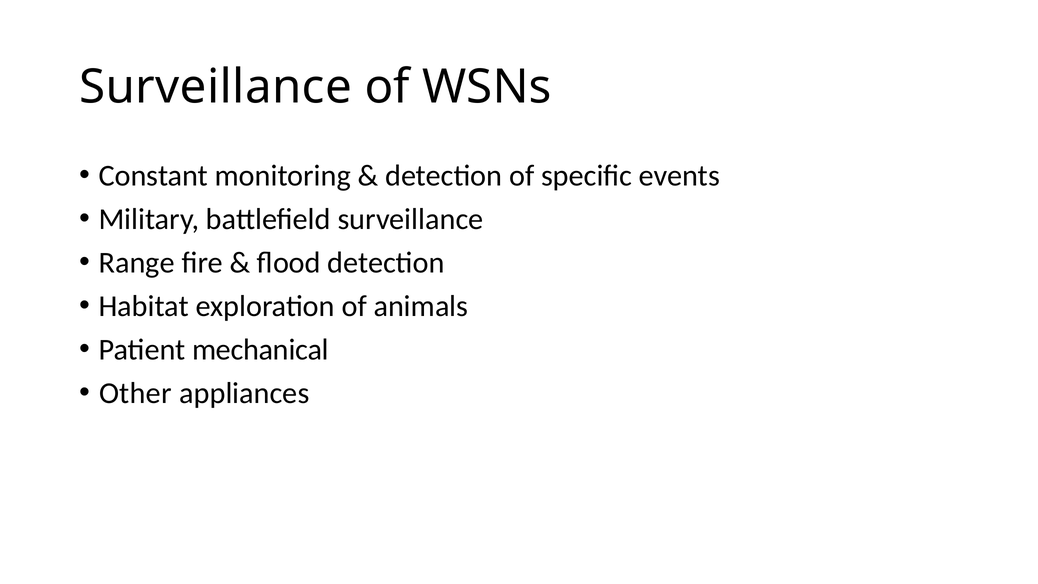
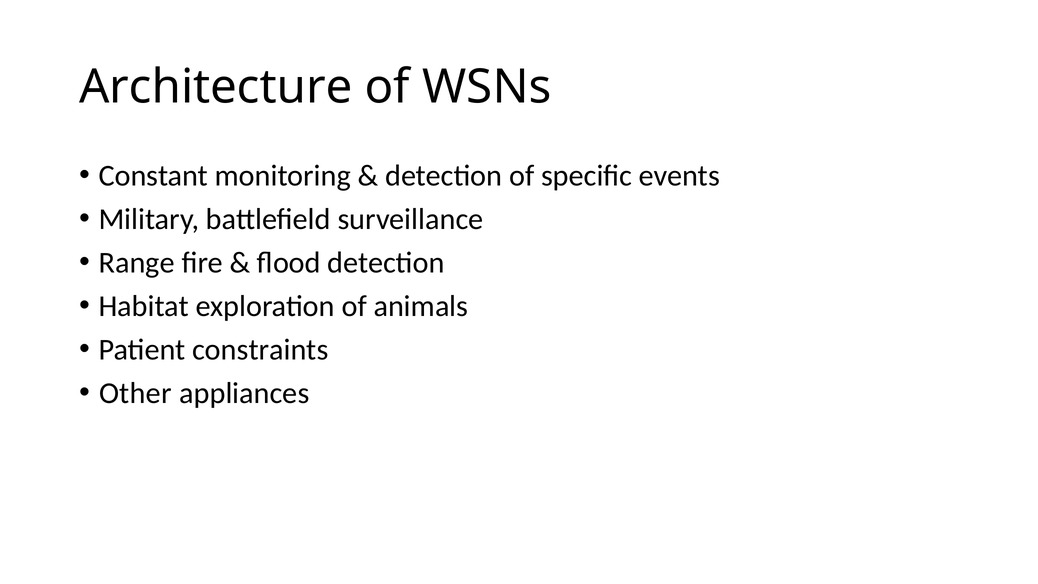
Surveillance: Surveillance -> Architecture (216, 87)
mechanical: mechanical -> constraints (260, 350)
